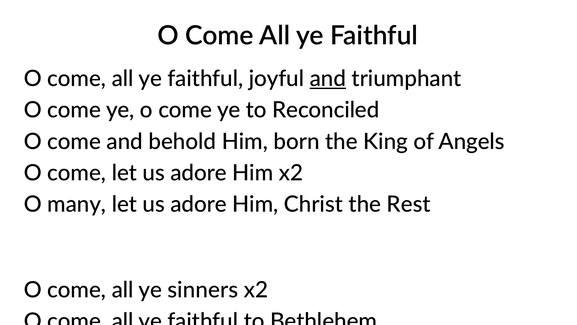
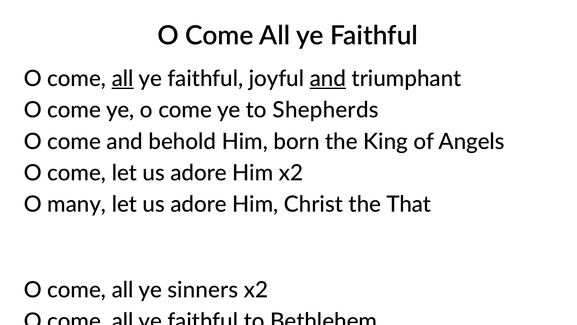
all underline: none -> present (123, 79)
Reconciled: Reconciled -> Shepherds (326, 110)
Rest: Rest -> That (409, 204)
